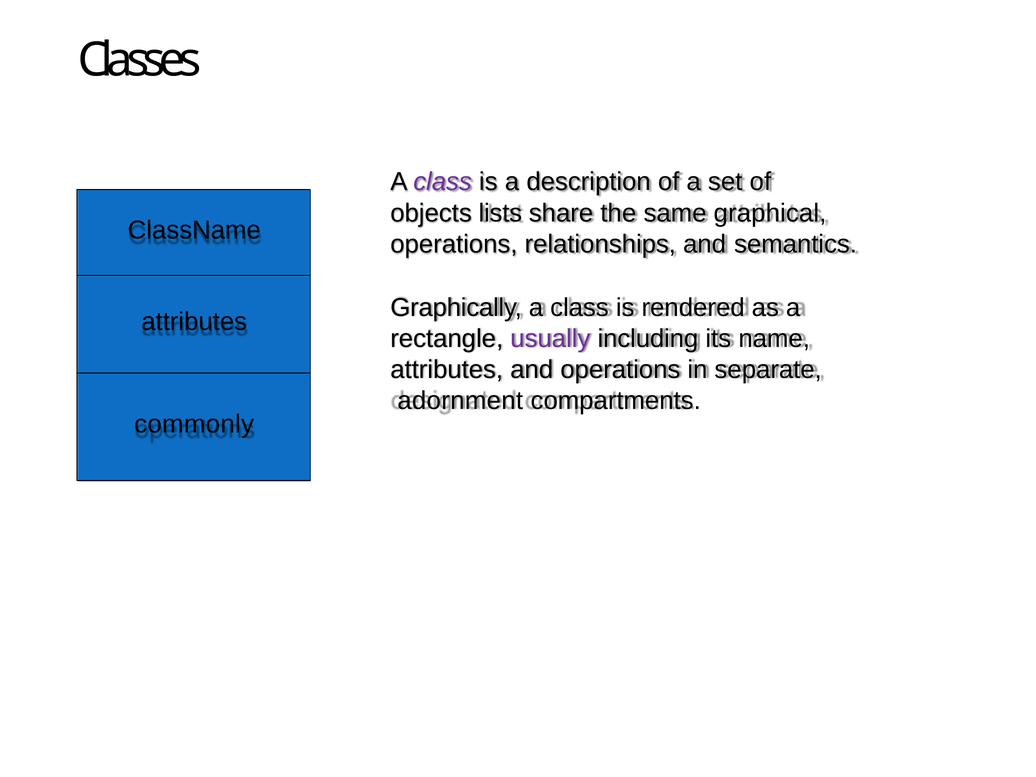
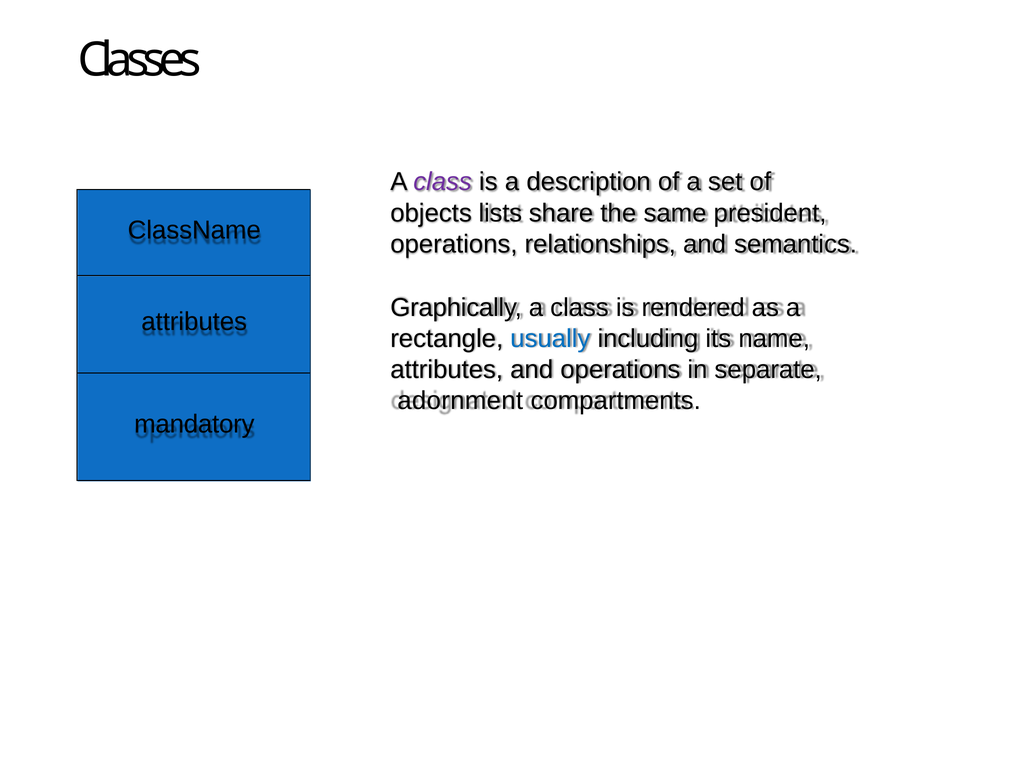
graphical: graphical -> president (770, 213)
usually colour: purple -> blue (550, 339)
commonly: commonly -> mandatory (194, 424)
